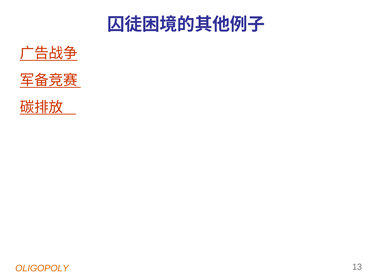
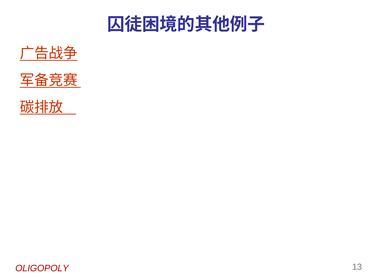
OLIGOPOLY colour: orange -> red (42, 268)
